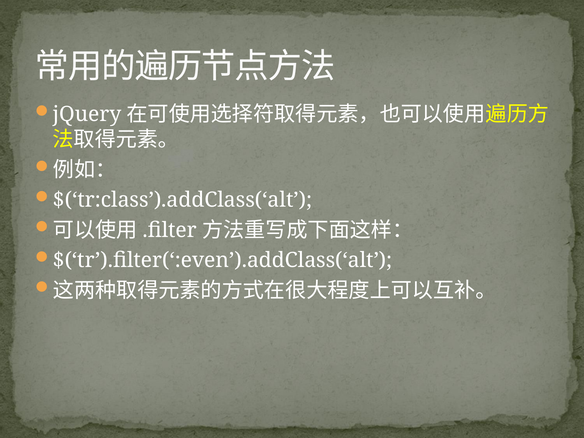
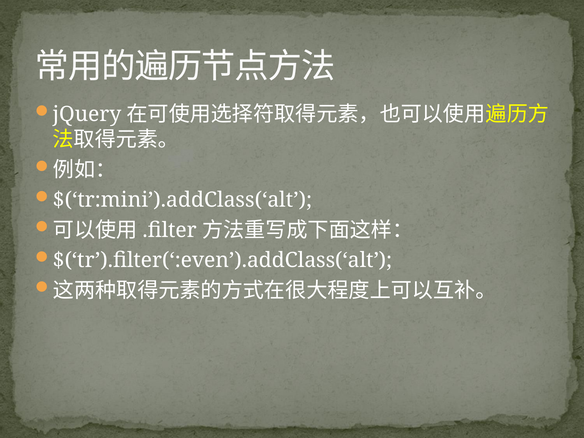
$(‘tr:class’).addClass(‘alt: $(‘tr:class’).addClass(‘alt -> $(‘tr:mini’).addClass(‘alt (182, 200)
